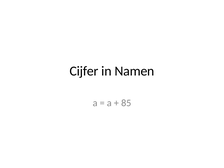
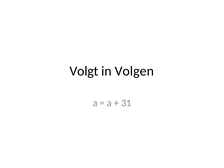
Cijfer: Cijfer -> Volgt (84, 71)
Namen: Namen -> Volgen (134, 71)
85: 85 -> 31 (126, 103)
